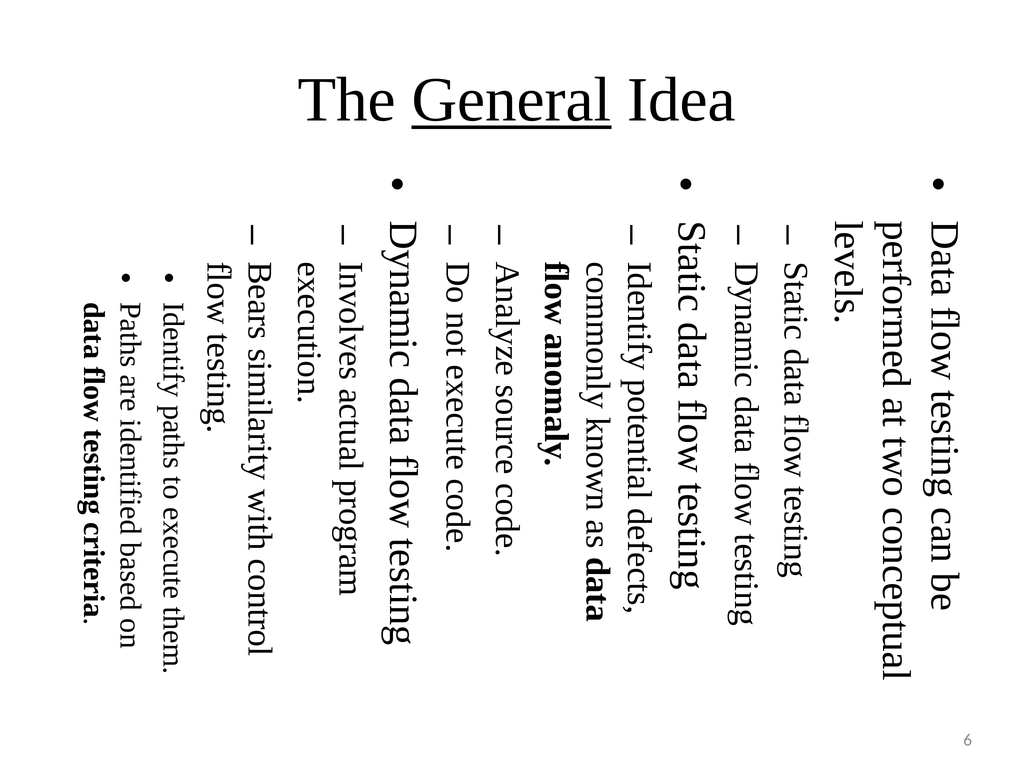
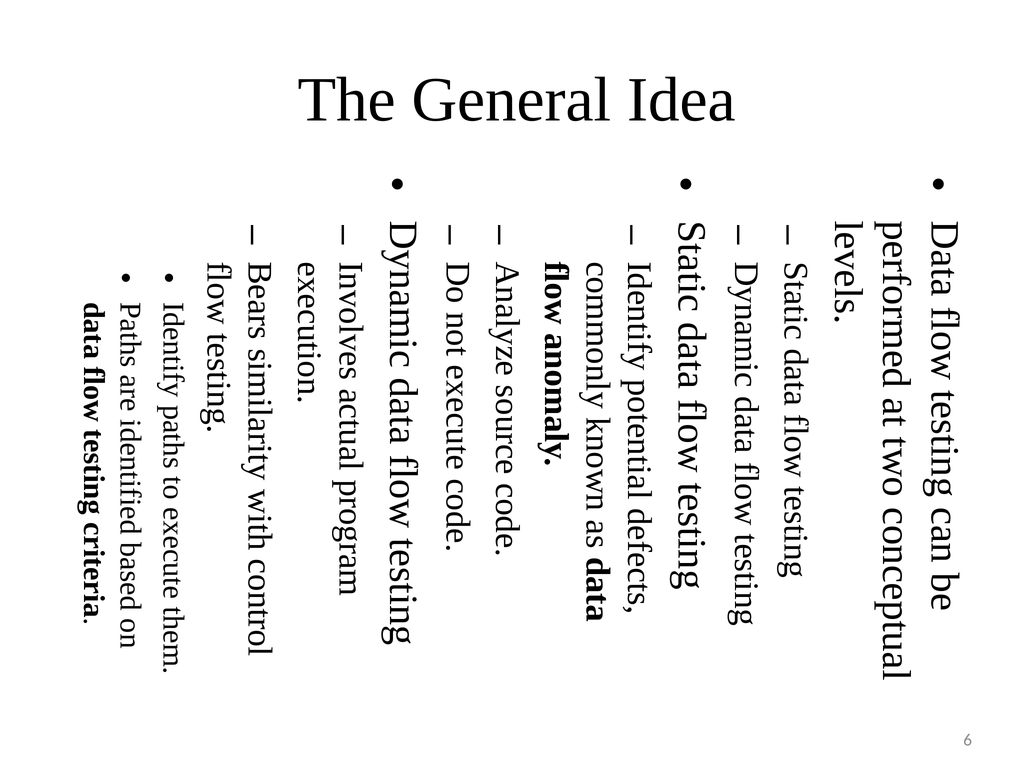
General underline: present -> none (511, 100)
